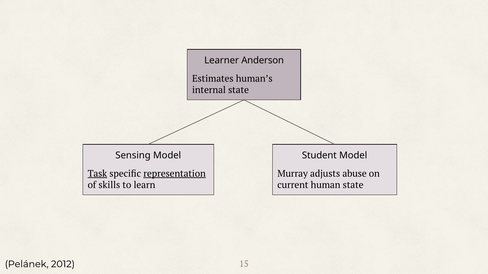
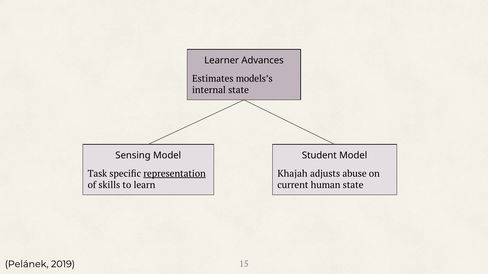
Anderson: Anderson -> Advances (263, 61)
human’s: human’s -> models’s (254, 79)
Task underline: present -> none (97, 174)
Murray: Murray -> Khajah (293, 174)
2012: 2012 -> 2019 (63, 265)
